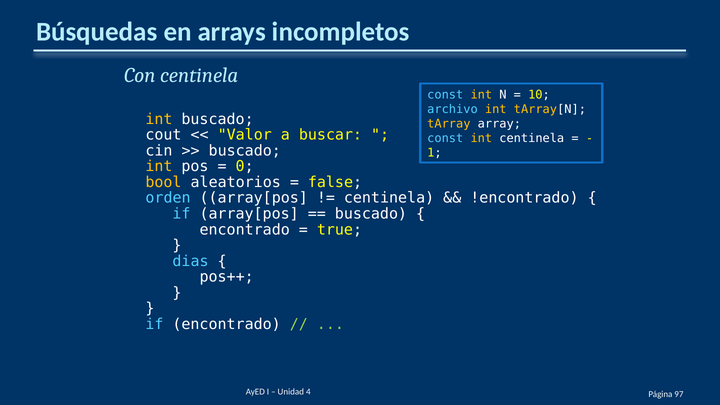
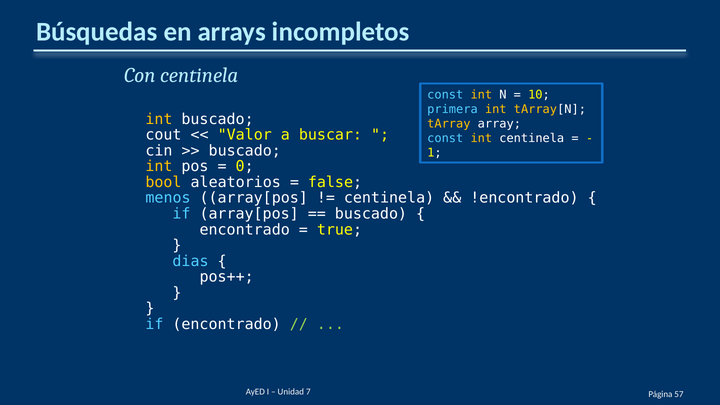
archivo: archivo -> primera (452, 109)
orden: orden -> menos (168, 198)
4: 4 -> 7 (308, 392)
97: 97 -> 57 (679, 394)
